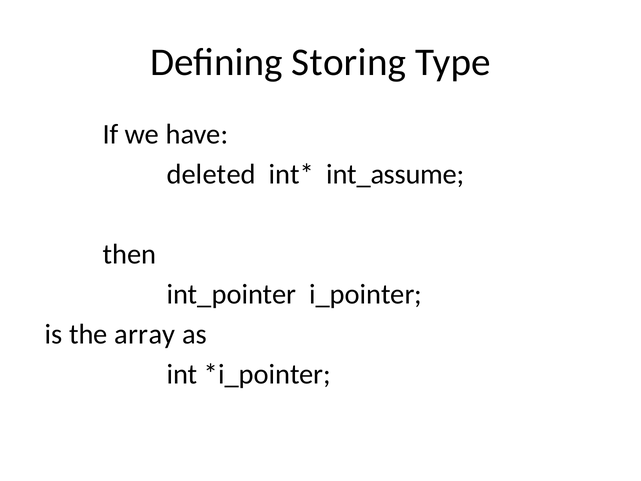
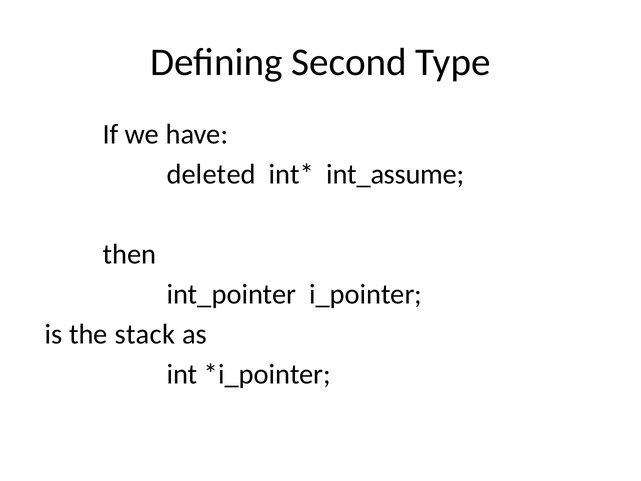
Storing: Storing -> Second (349, 62)
array: array -> stack (145, 334)
